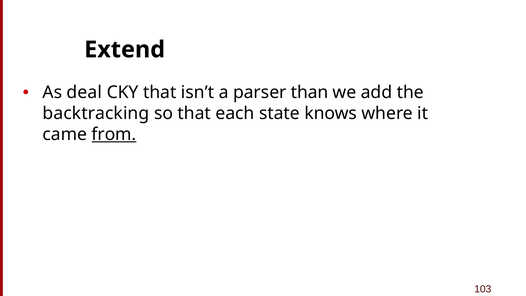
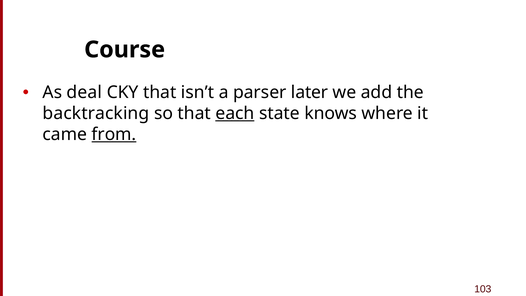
Extend: Extend -> Course (125, 50)
than: than -> later (310, 92)
each underline: none -> present (235, 113)
